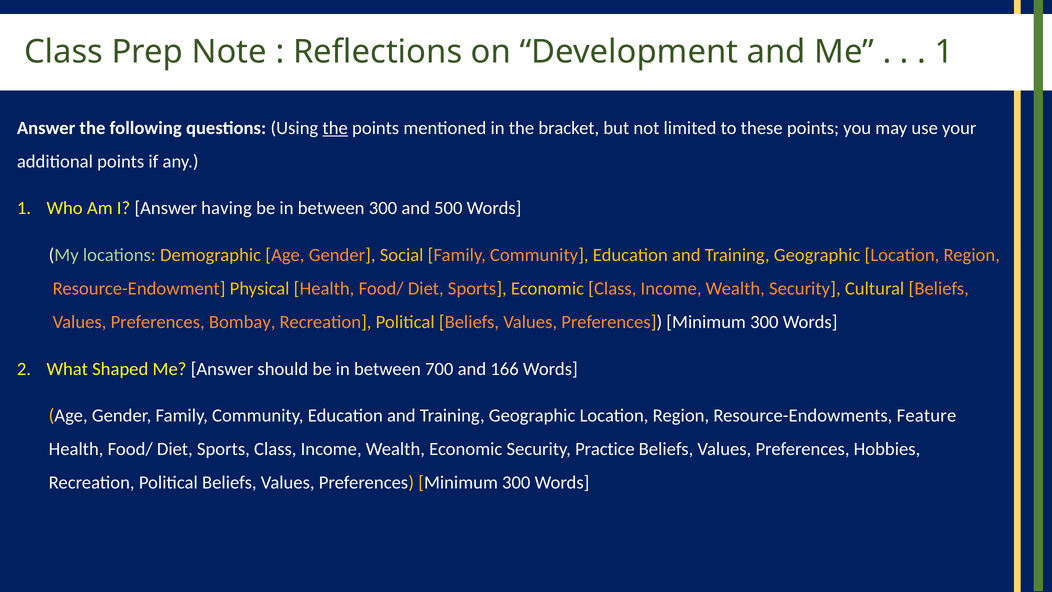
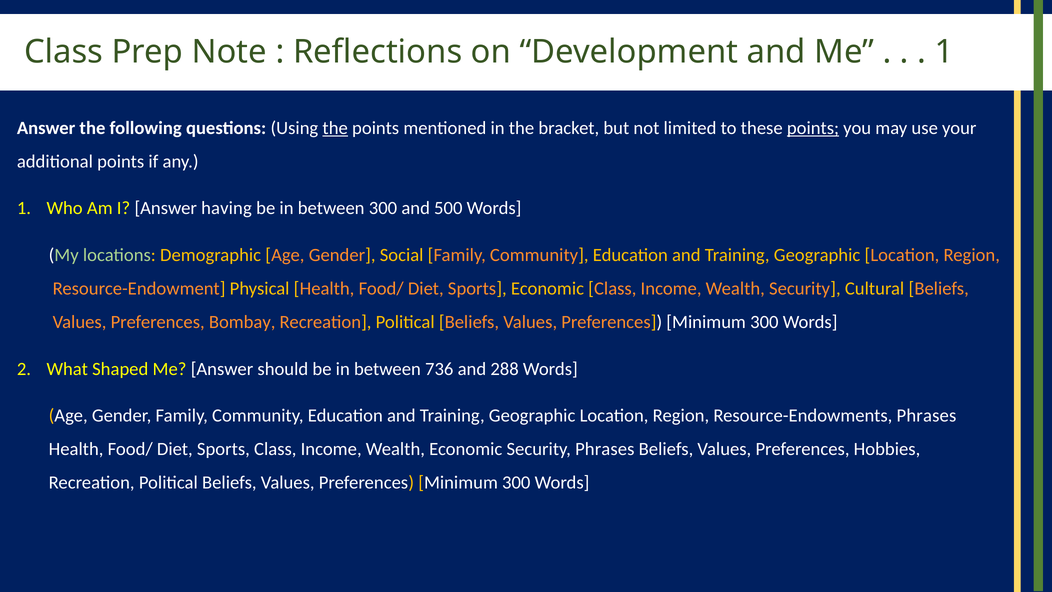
points underline: none -> present (813, 128)
700: 700 -> 736 (439, 369)
166: 166 -> 288 (505, 369)
Resource-Endowments Feature: Feature -> Phrases (926, 415)
Security Practice: Practice -> Phrases (605, 449)
